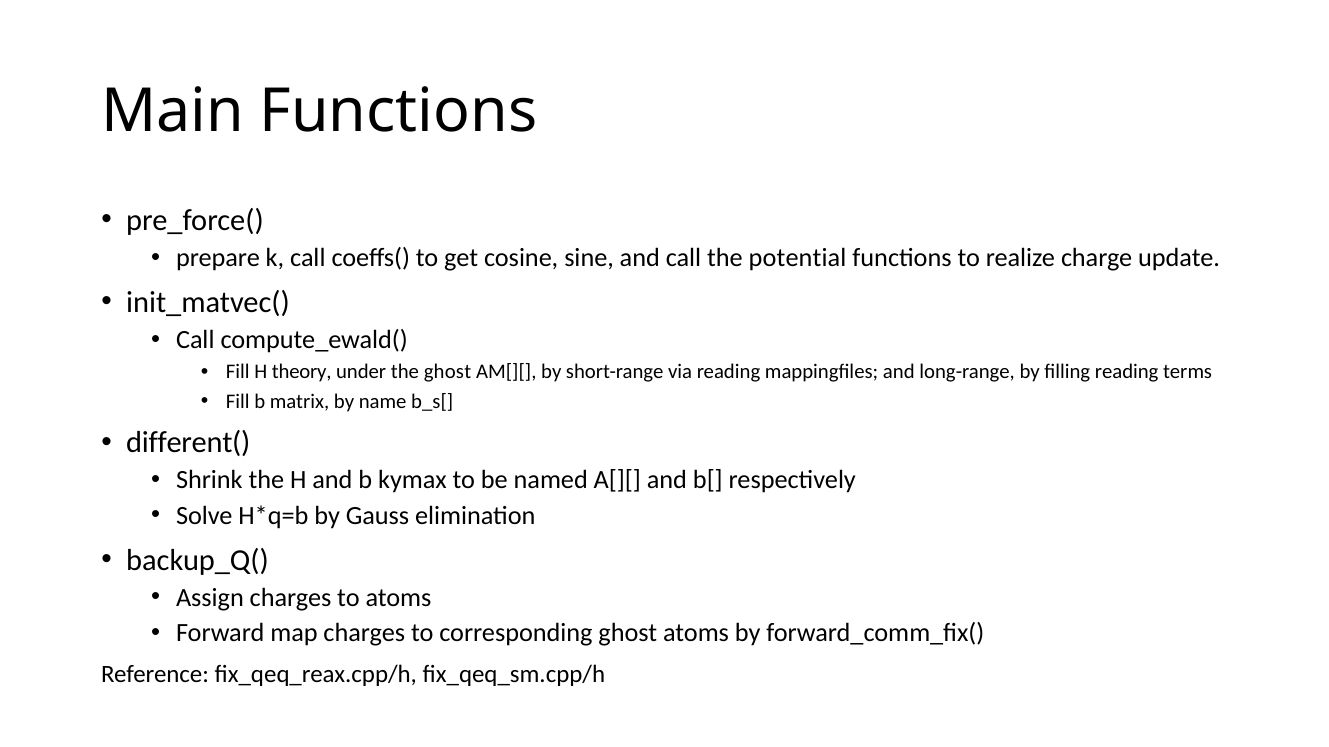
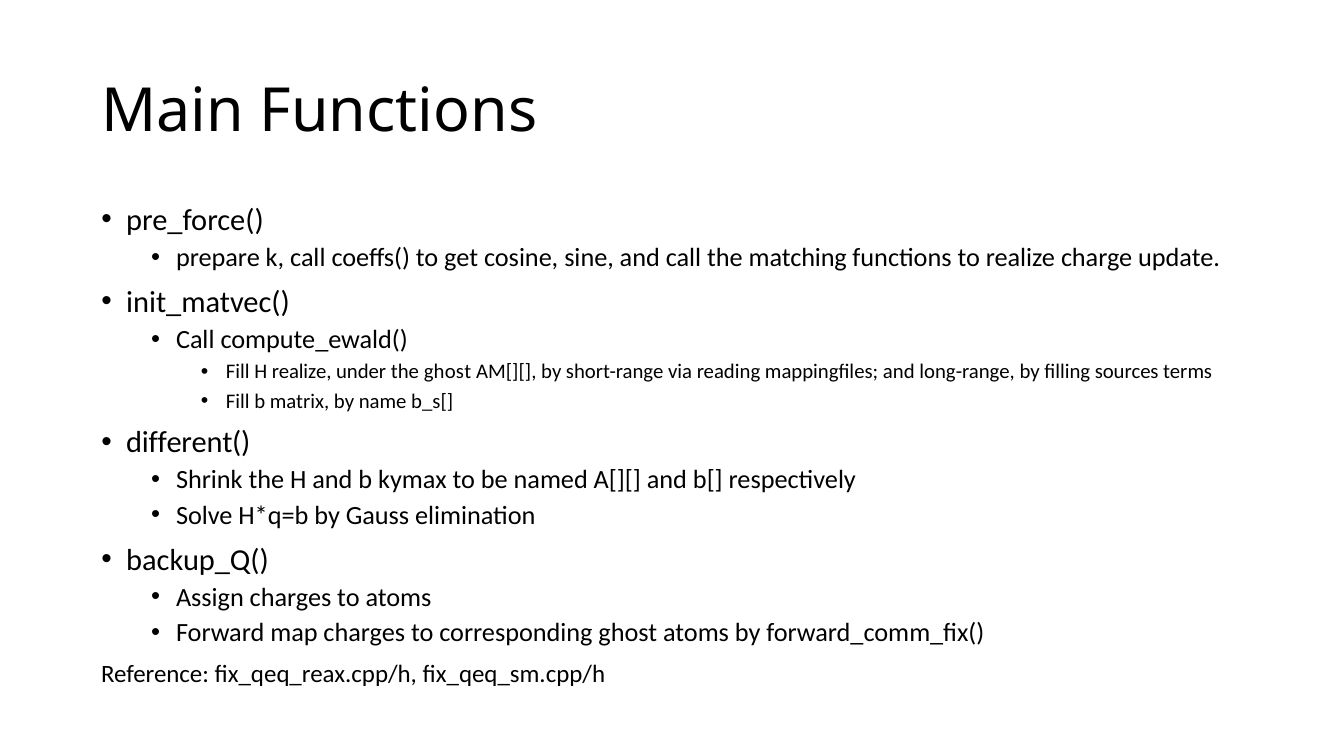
potential: potential -> matching (798, 258)
H theory: theory -> realize (302, 372)
filling reading: reading -> sources (1127, 372)
